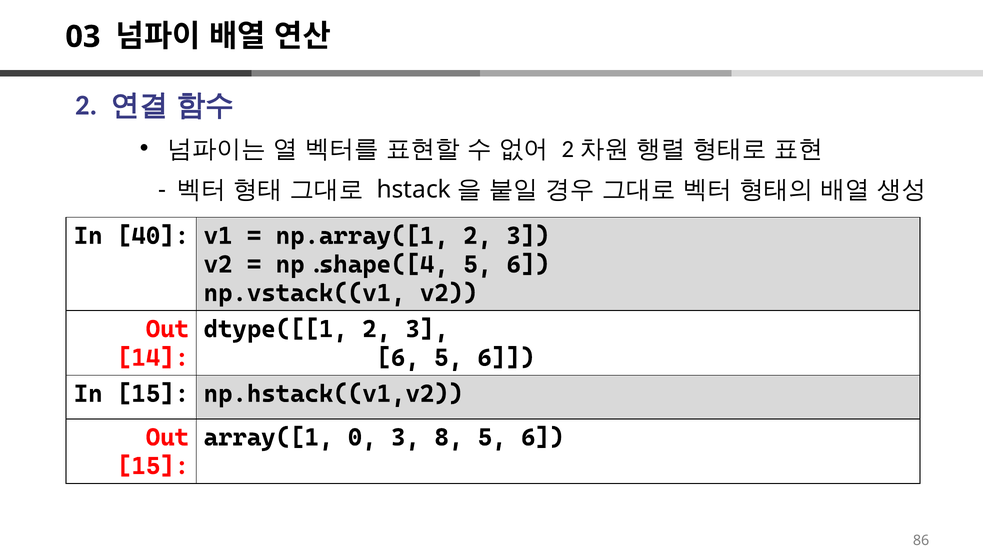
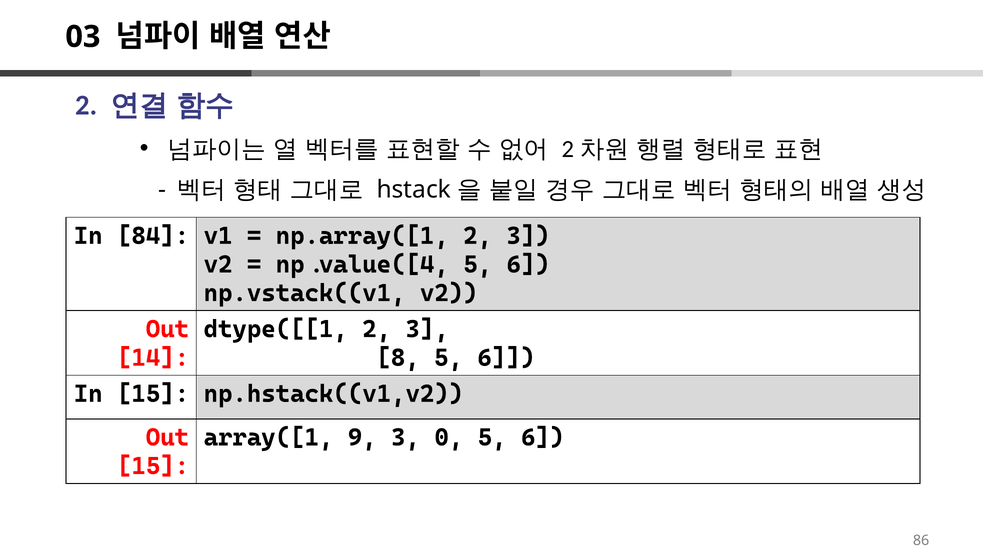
40: 40 -> 84 (153, 236)
np.shape([4: np.shape([4 -> np.value([4 (362, 264)
6: 6 -> 8 (398, 358)
0: 0 -> 9 (362, 437)
8: 8 -> 0 (449, 437)
